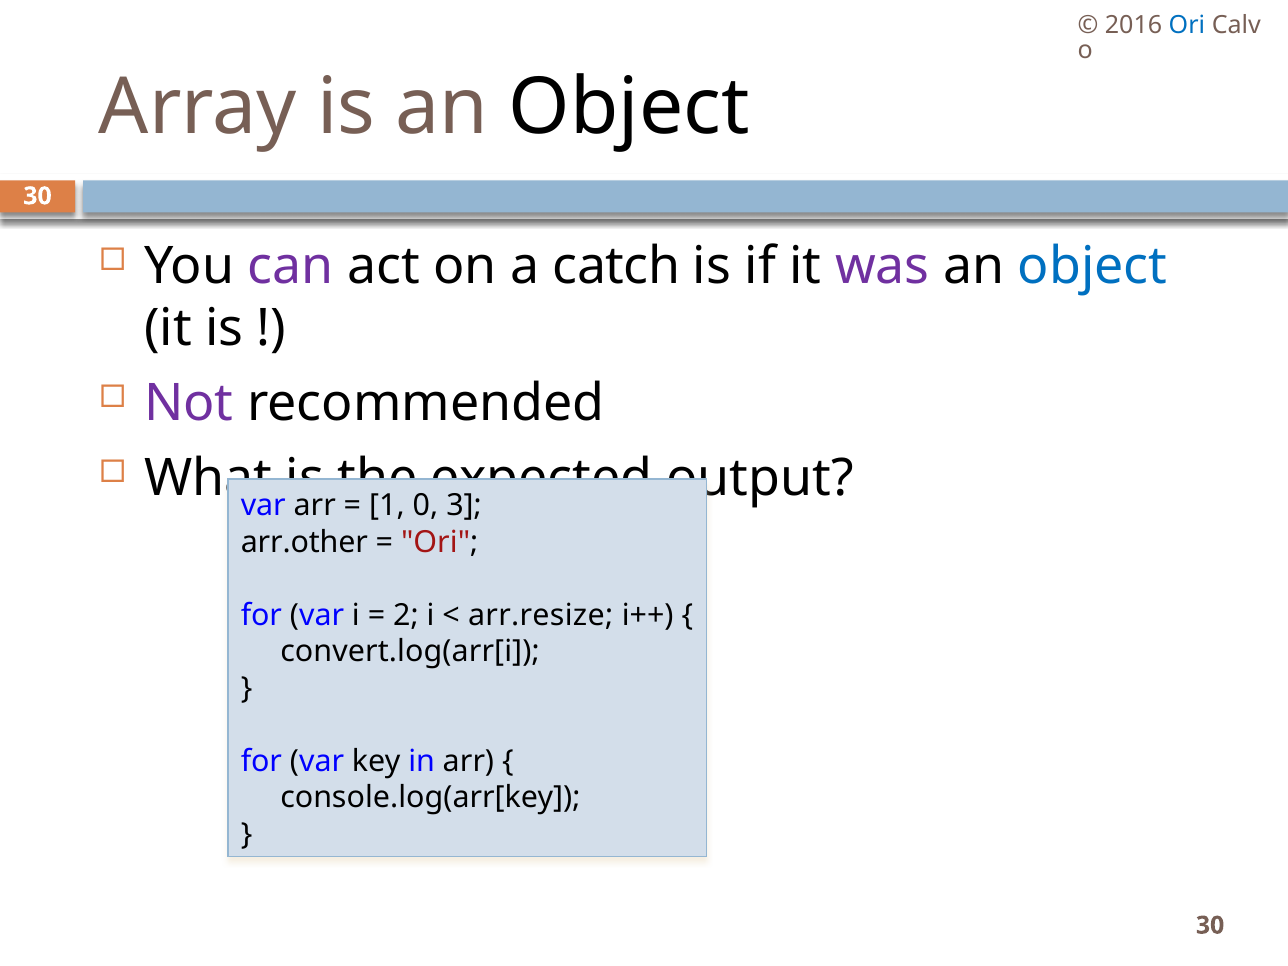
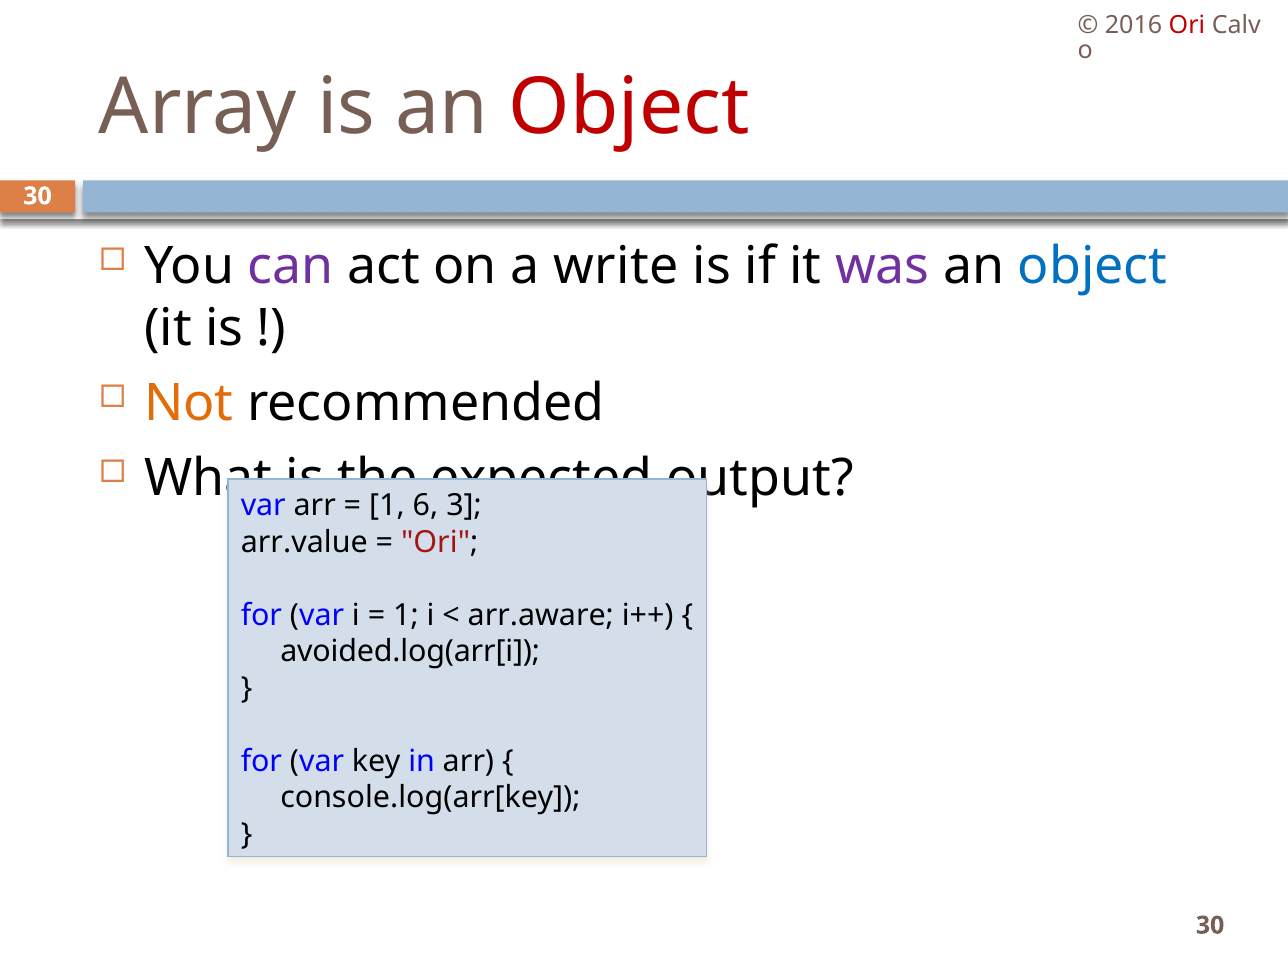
Ori colour: blue -> red (1187, 25)
Object colour: black -> red (629, 107)
catch: catch -> write (616, 266)
Not colour: purple -> orange (189, 404)
0: 0 -> 6 (425, 506)
arr.other: arr.other -> arr.value (304, 542)
2: 2 -> 1 (406, 615)
arr.resize: arr.resize -> arr.aware (541, 615)
convert.log(arr[i: convert.log(arr[i -> avoided.log(arr[i (410, 652)
